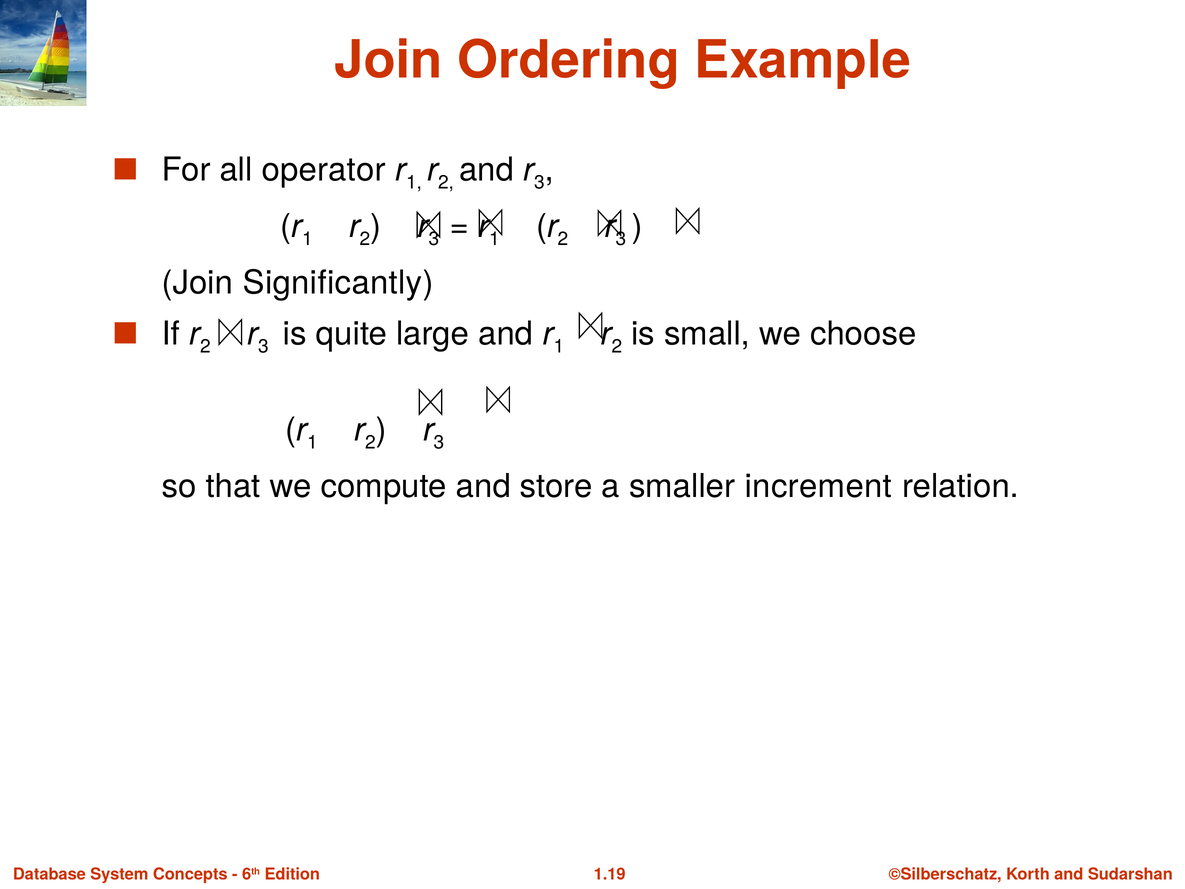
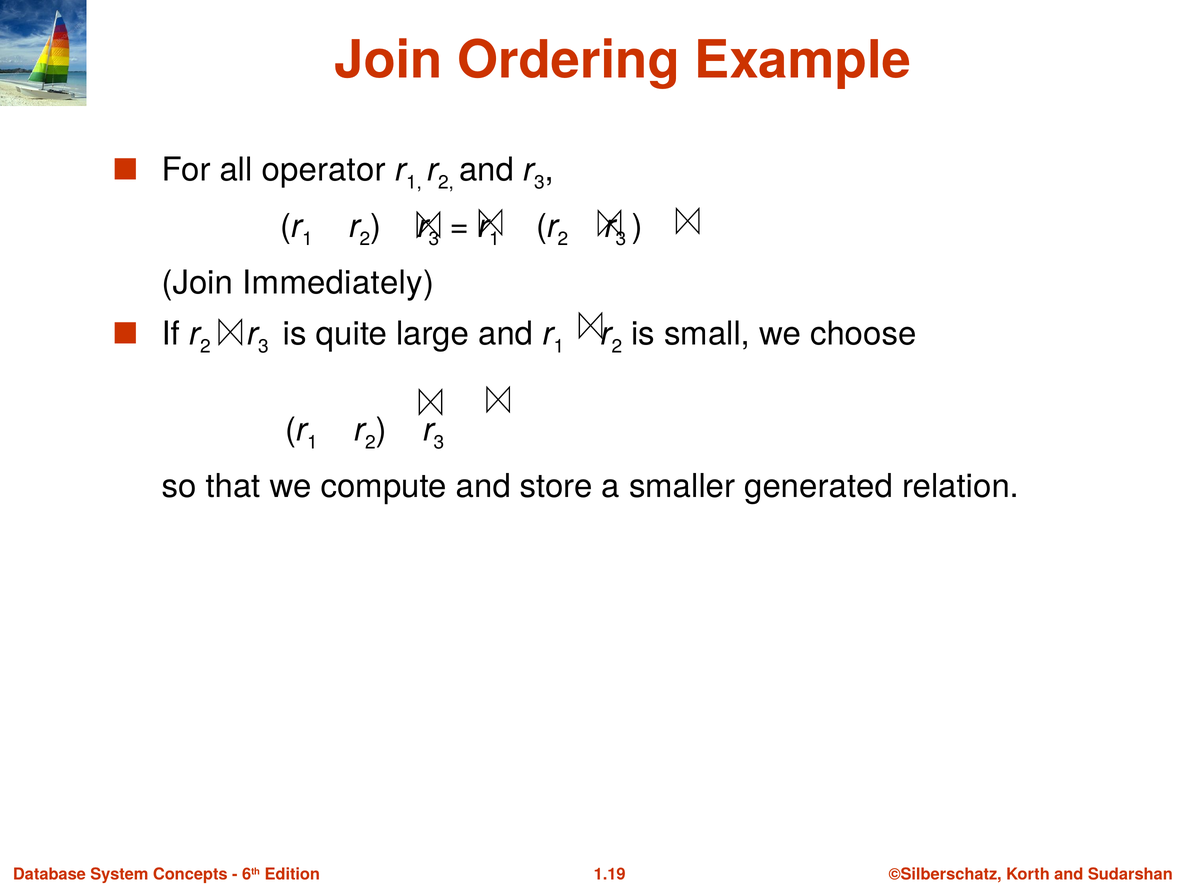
Significantly: Significantly -> Immediately (338, 283)
increment: increment -> generated (819, 486)
